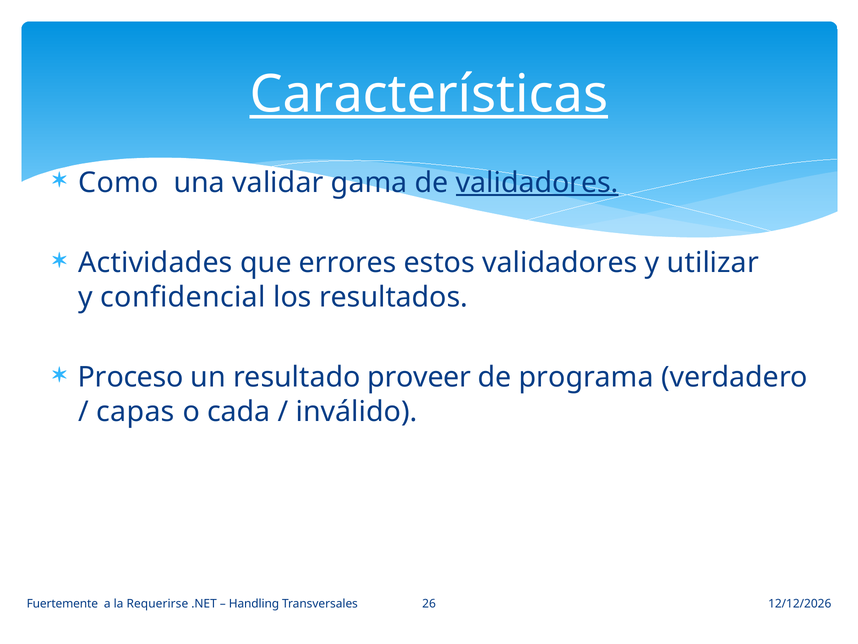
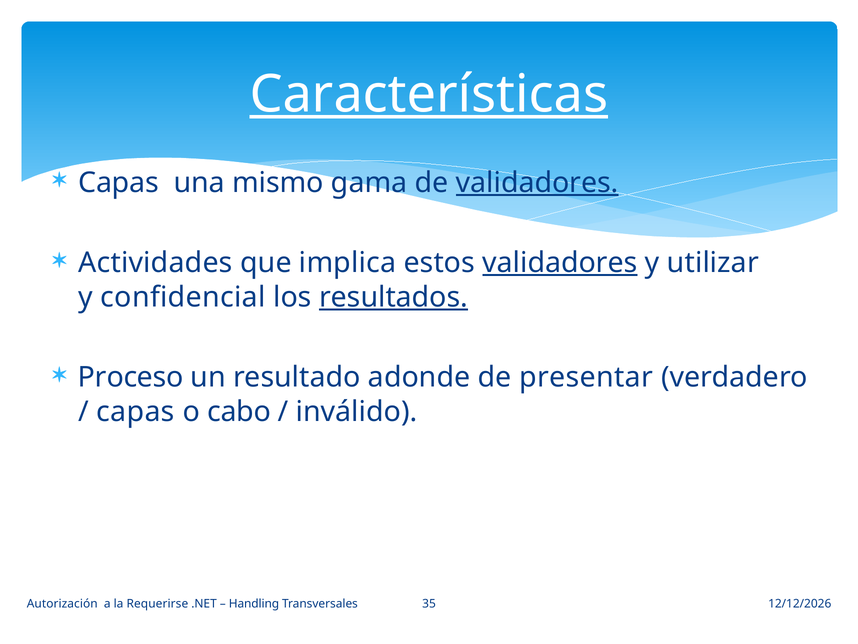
Como: Como -> Capas (119, 182)
validar: validar -> mismo (278, 182)
errores: errores -> implica (348, 263)
validadores underline: none -> present (560, 263)
resultados underline: none -> present (394, 297)
proveer: proveer -> adonde (419, 377)
programa: programa -> presentar (586, 377)
cada: cada -> cabo (239, 411)
Fuertemente: Fuertemente -> Autorización (62, 603)
26: 26 -> 35 (429, 603)
